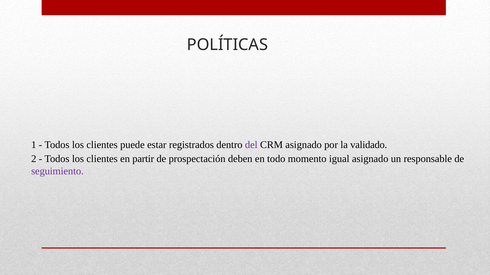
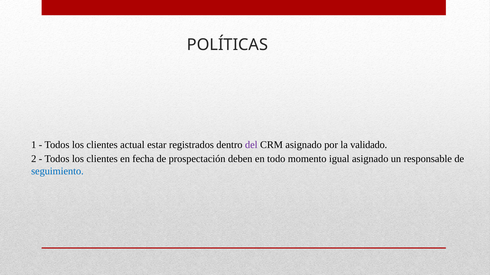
puede: puede -> actual (132, 145)
partir: partir -> fecha (143, 159)
seguimiento colour: purple -> blue (57, 172)
